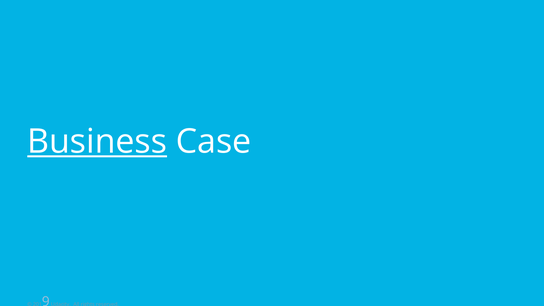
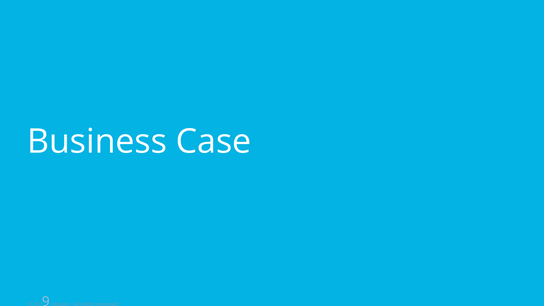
Business underline: present -> none (97, 142)
